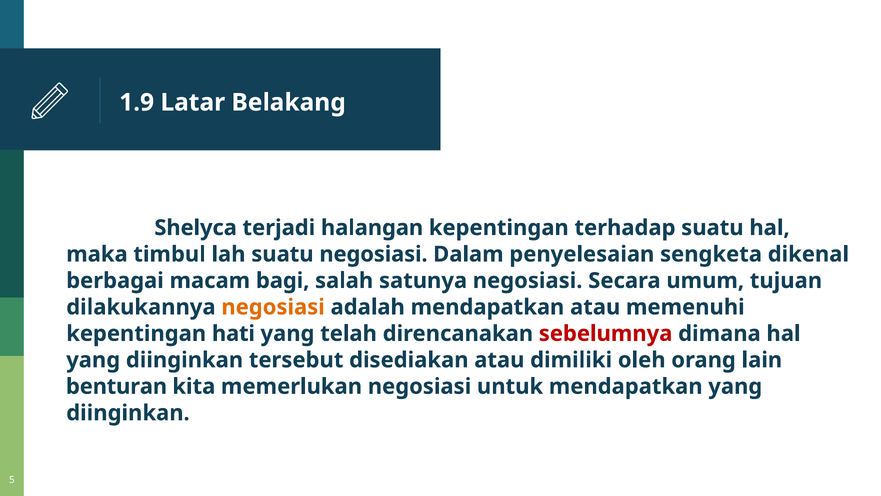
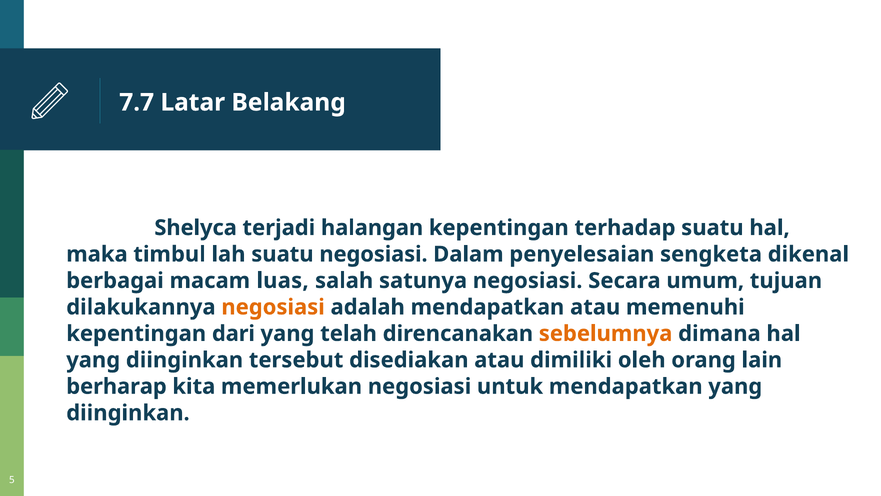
1.9: 1.9 -> 7.7 (137, 102)
bagi: bagi -> luas (283, 280)
hati: hati -> dari (233, 333)
sebelumnya colour: red -> orange (606, 333)
benturan: benturan -> berharap (116, 386)
